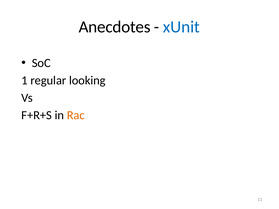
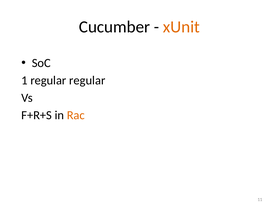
Anecdotes: Anecdotes -> Cucumber (115, 27)
xUnit colour: blue -> orange (181, 27)
regular looking: looking -> regular (87, 81)
